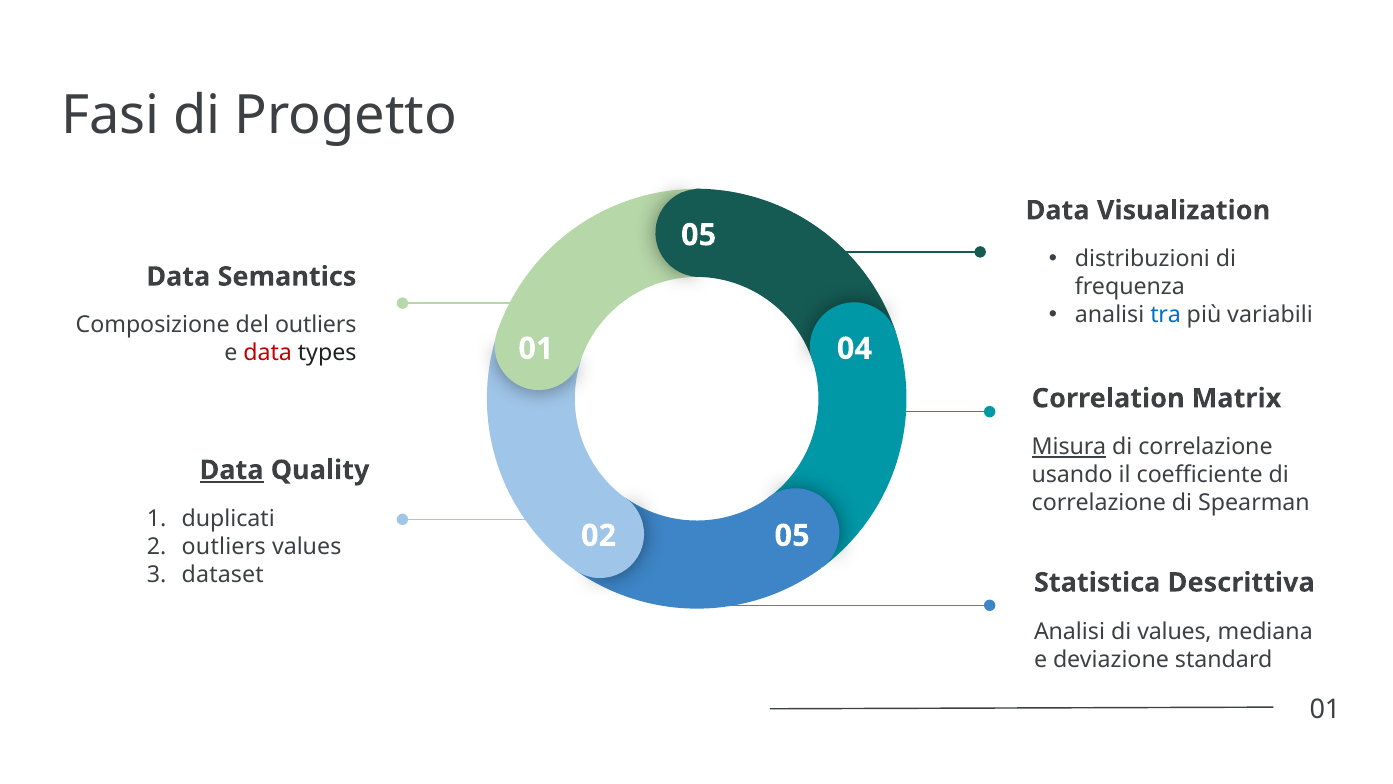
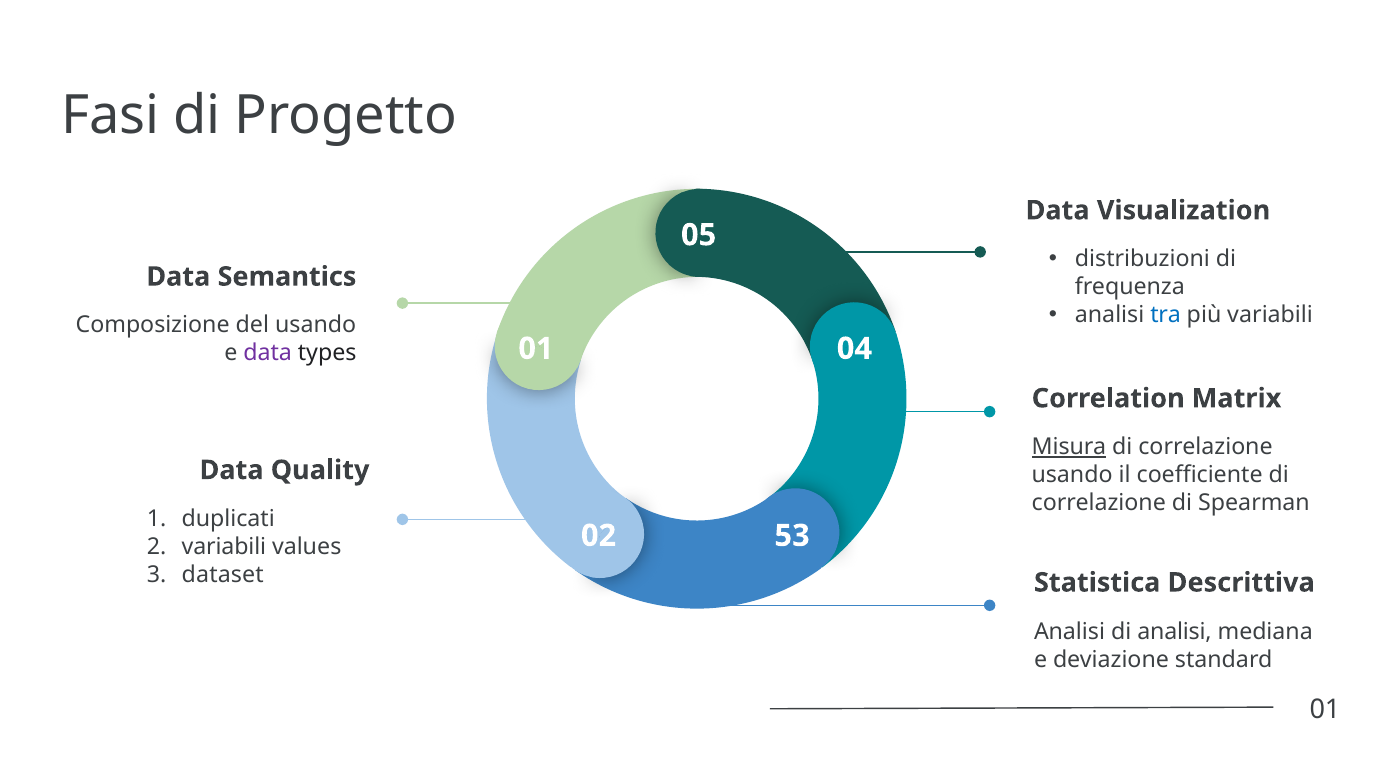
del outliers: outliers -> usando (316, 325)
data colour: red -> purple (268, 353)
Data underline: present -> none (232, 470)
02 05: 05 -> 53 (792, 535)
outliers: outliers -> variabili (224, 546)
di values: values -> analisi (1175, 632)
